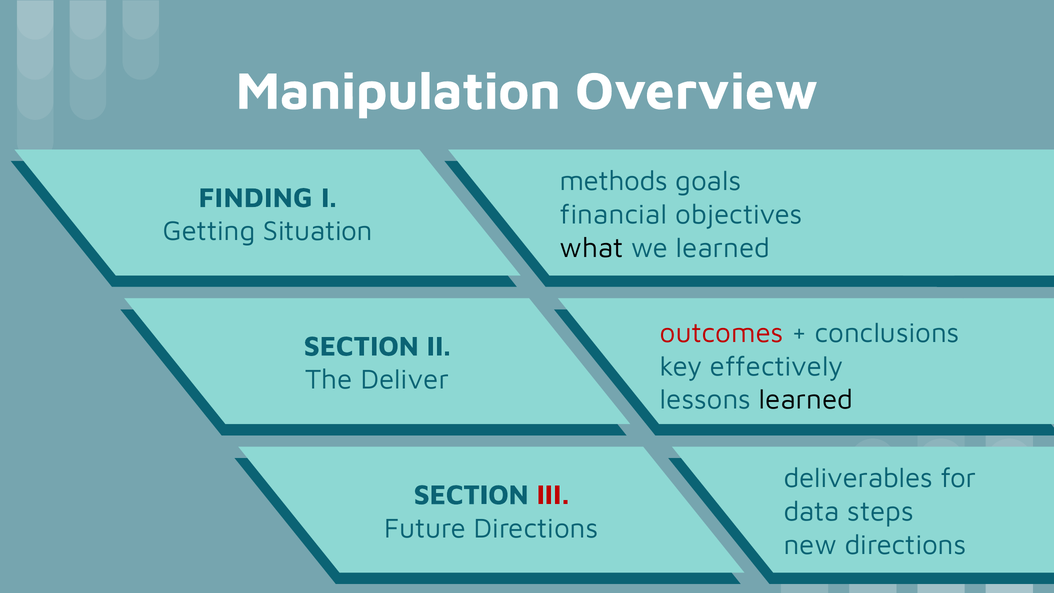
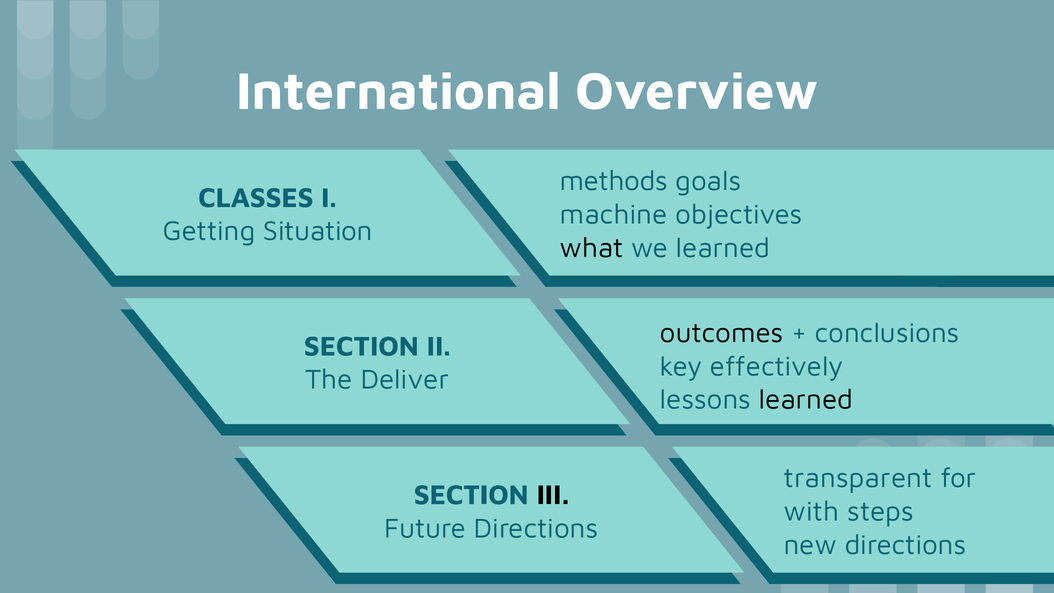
Manipulation: Manipulation -> International (398, 91)
FINDING: FINDING -> CLASSES (256, 198)
financial: financial -> machine (614, 214)
outcomes colour: red -> black (722, 333)
deliverables: deliverables -> transparent (858, 478)
III colour: red -> black (553, 495)
data: data -> with (812, 512)
